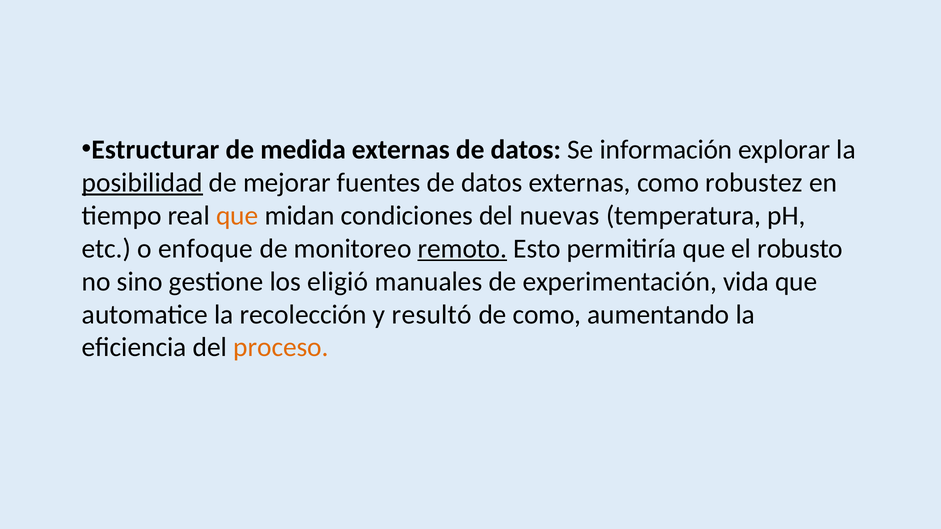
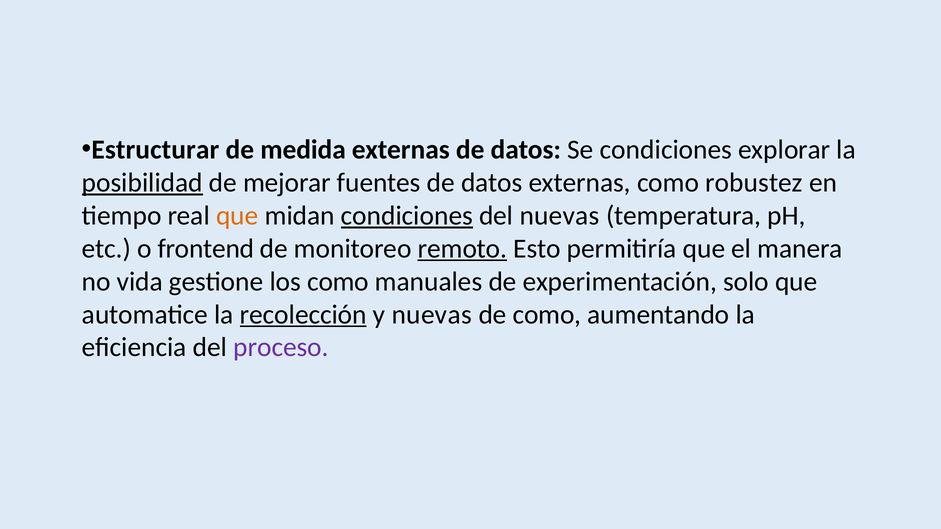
Se información: información -> condiciones (666, 150)
condiciones underline: none -> present (407, 216)
enfoque: enfoque -> frontend (206, 249)
robusto: robusto -> manera (800, 249)
sino: sino -> vida (140, 282)
los eligió: eligió -> como (338, 282)
vida: vida -> solo (746, 282)
recolección underline: none -> present (303, 315)
y resultó: resultó -> nuevas (432, 315)
proceso colour: orange -> purple (281, 348)
